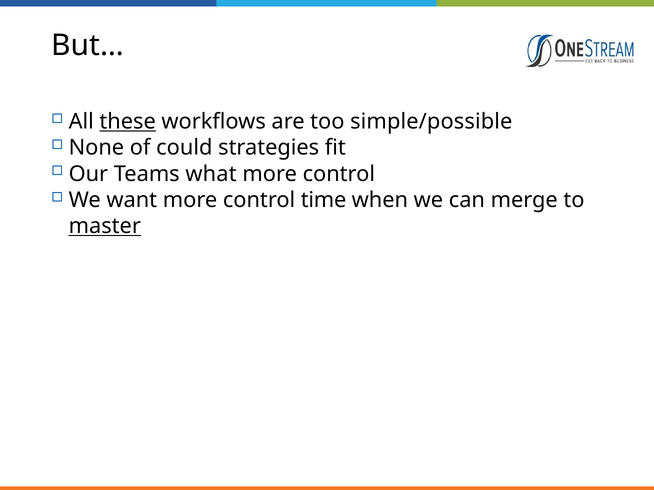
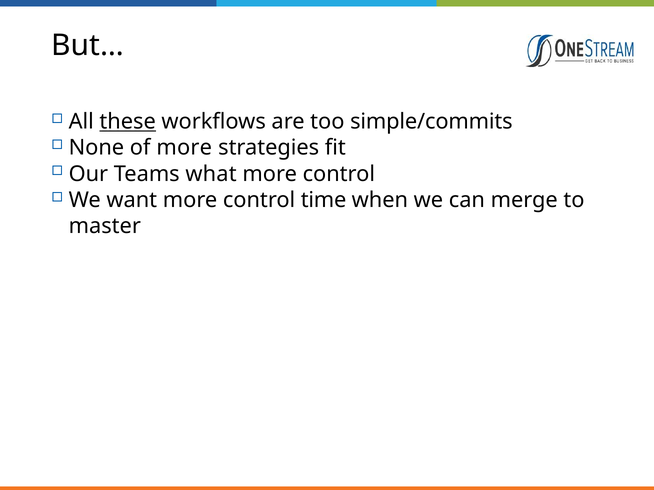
simple/possible: simple/possible -> simple/commits (431, 122)
of could: could -> more (184, 148)
master underline: present -> none (105, 226)
